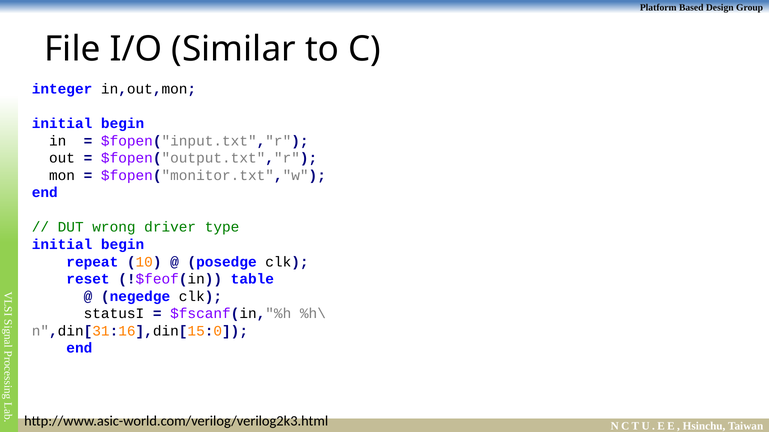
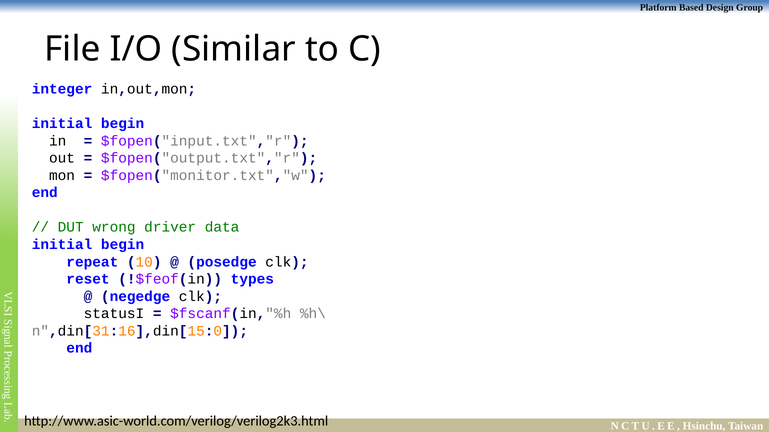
type: type -> data (222, 227)
table: table -> types (252, 279)
